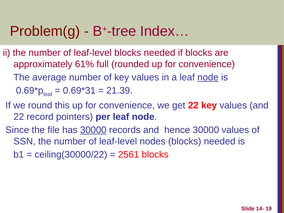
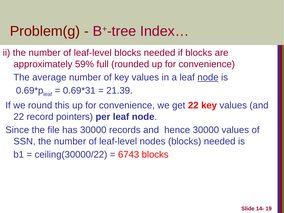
61%: 61% -> 59% (84, 64)
30000 underline: present -> none (93, 130)
2561: 2561 -> 6743 (129, 155)
